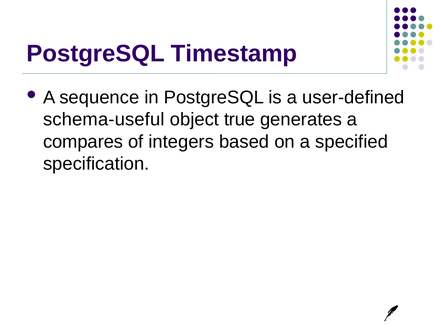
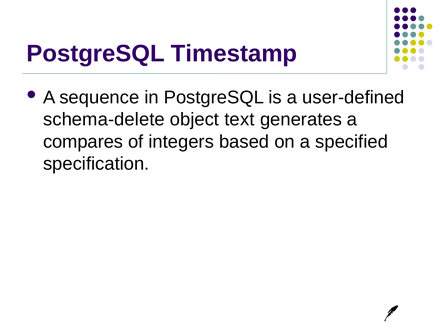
schema-useful: schema-useful -> schema-delete (104, 120)
true: true -> text (239, 120)
